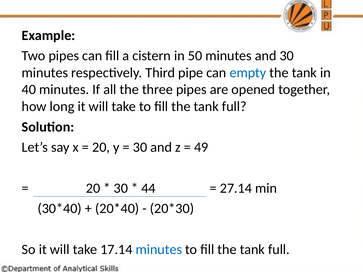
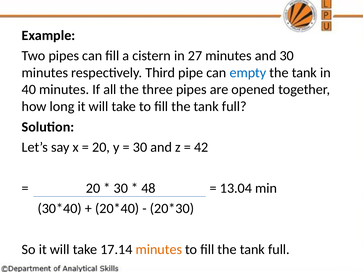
50: 50 -> 27 (195, 56)
49: 49 -> 42 (201, 147)
44: 44 -> 48 (148, 188)
27.14: 27.14 -> 13.04 (236, 188)
minutes colour: blue -> orange (159, 250)
